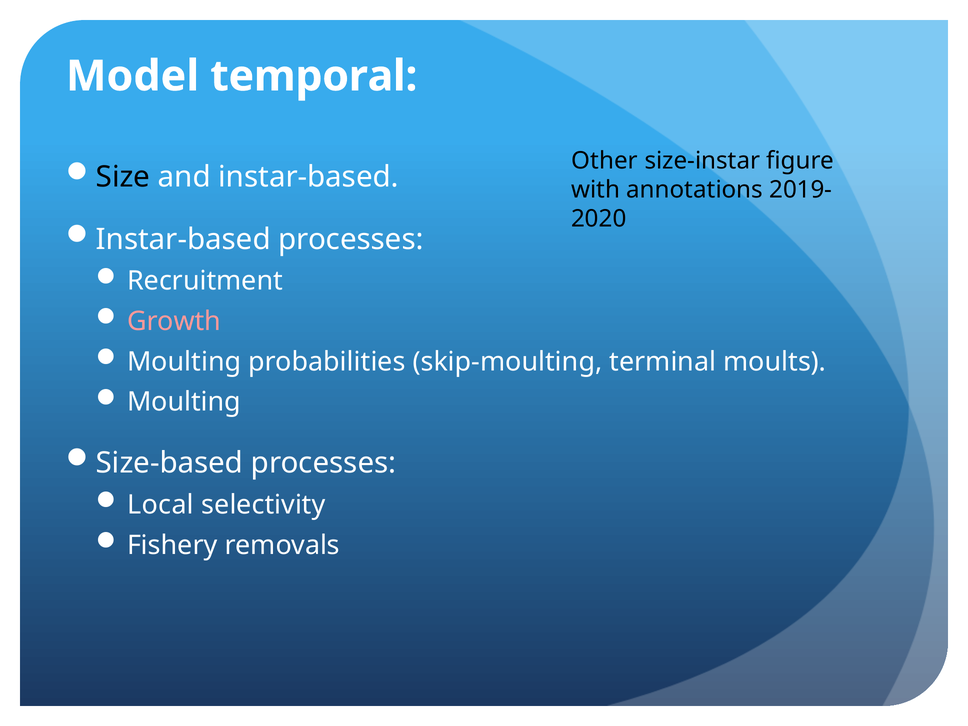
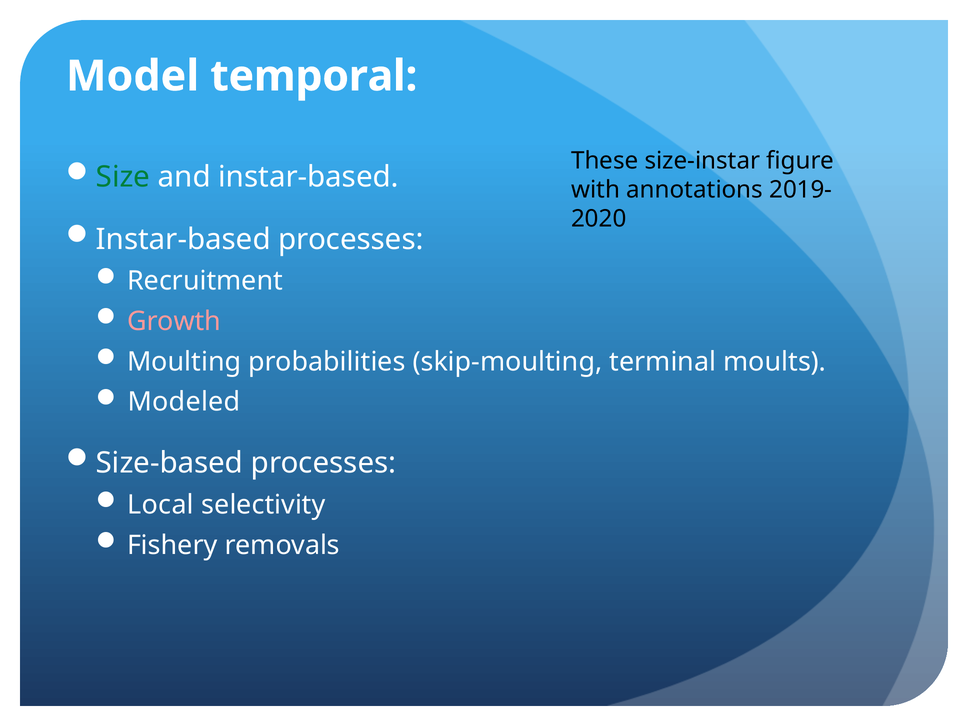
Other: Other -> These (605, 161)
Size colour: black -> green (123, 177)
Moulting: Moulting -> Modeled (184, 402)
